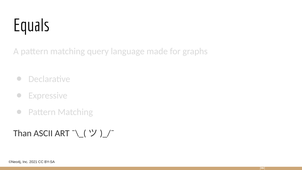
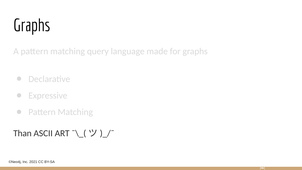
Equals: Equals -> Graphs (32, 26)
